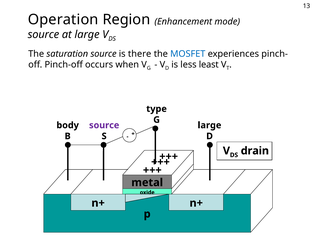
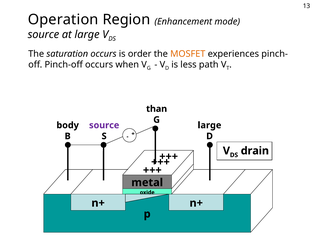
saturation source: source -> occurs (104, 54)
there: there -> order (140, 54)
MOSFET colour: blue -> orange (188, 54)
least: least -> path (209, 65)
type: type -> than (157, 109)
